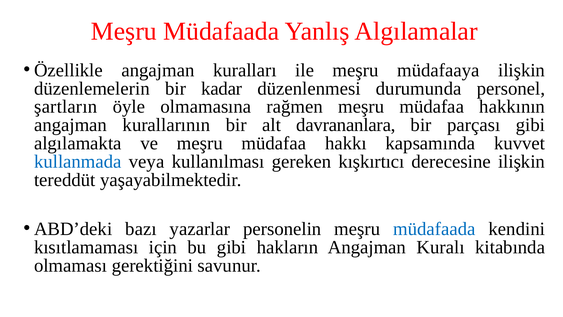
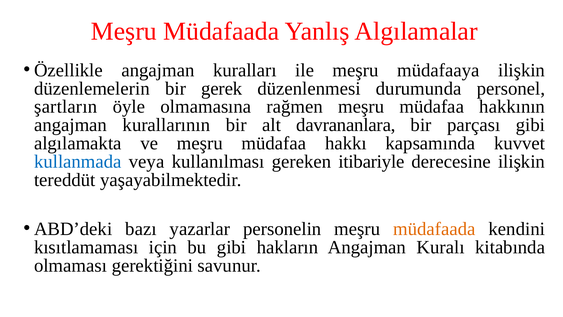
kadar: kadar -> gerek (222, 88)
kışkırtıcı: kışkırtıcı -> itibariyle (371, 161)
müdafaada colour: blue -> orange (434, 229)
